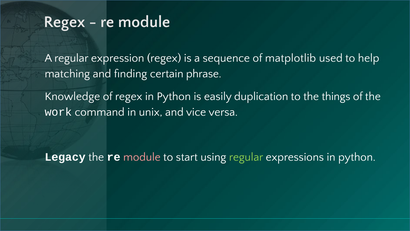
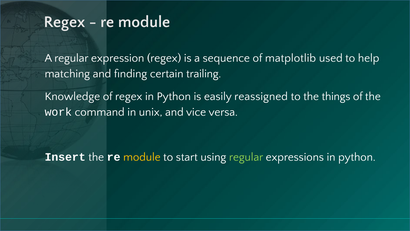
phrase: phrase -> trailing (204, 74)
duplication: duplication -> reassigned (261, 96)
Legacy: Legacy -> Insert (65, 157)
module colour: pink -> yellow (142, 157)
